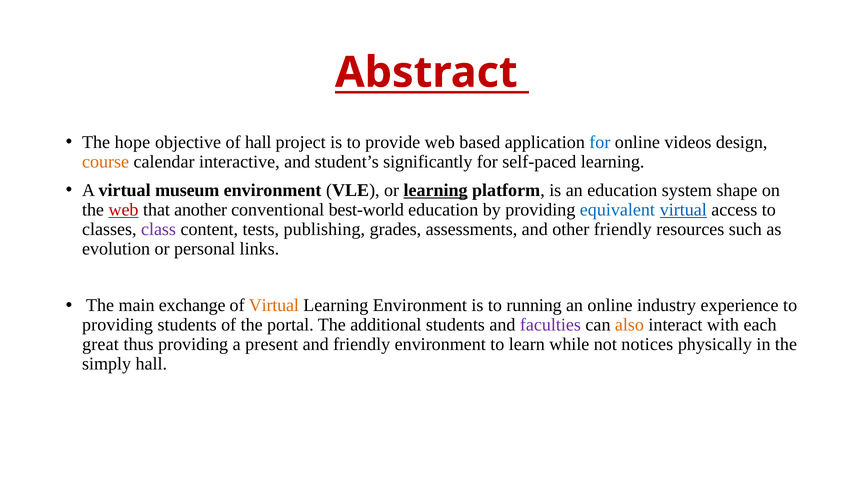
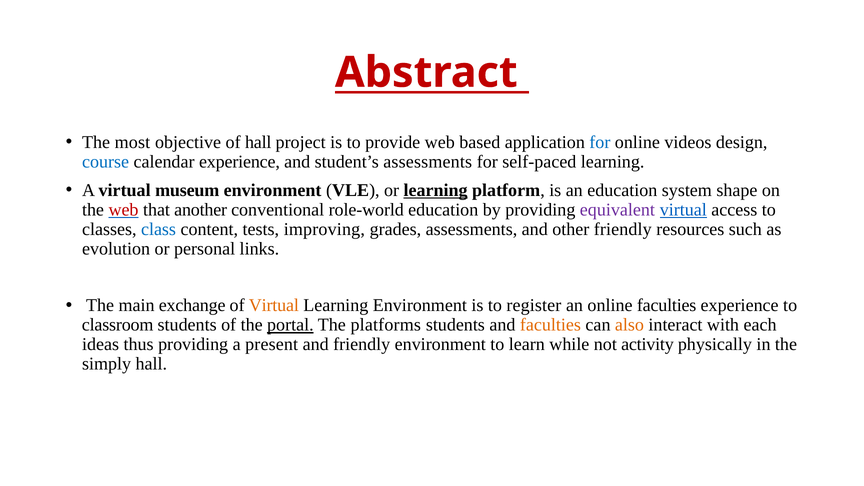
hope: hope -> most (132, 142)
course colour: orange -> blue (106, 162)
calendar interactive: interactive -> experience (239, 162)
student’s significantly: significantly -> assessments (428, 162)
best-world: best-world -> role-world (366, 210)
equivalent colour: blue -> purple (617, 210)
class colour: purple -> blue (159, 229)
publishing: publishing -> improving (324, 229)
running: running -> register (534, 306)
online industry: industry -> faculties (667, 306)
providing: providing -> classroom (118, 325)
portal underline: none -> present (290, 325)
additional: additional -> platforms (386, 325)
faculties colour: purple -> orange (550, 325)
great: great -> ideas (101, 344)
notices: notices -> activity (647, 344)
